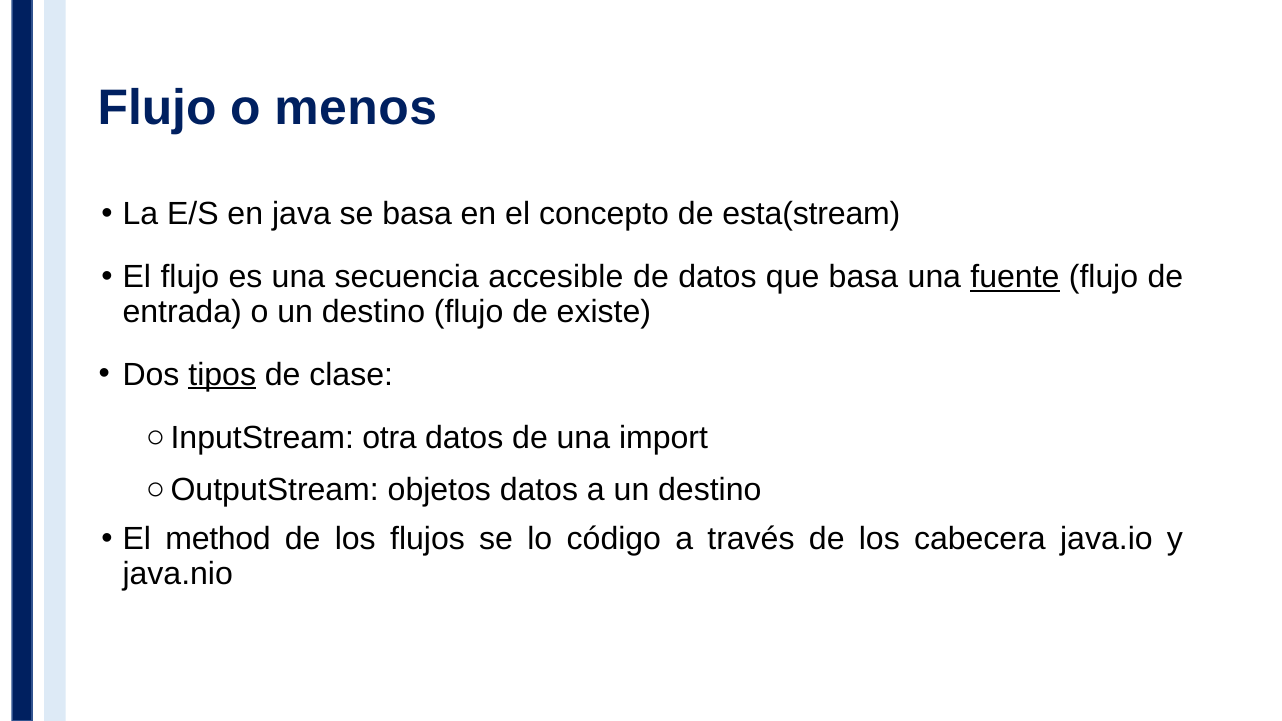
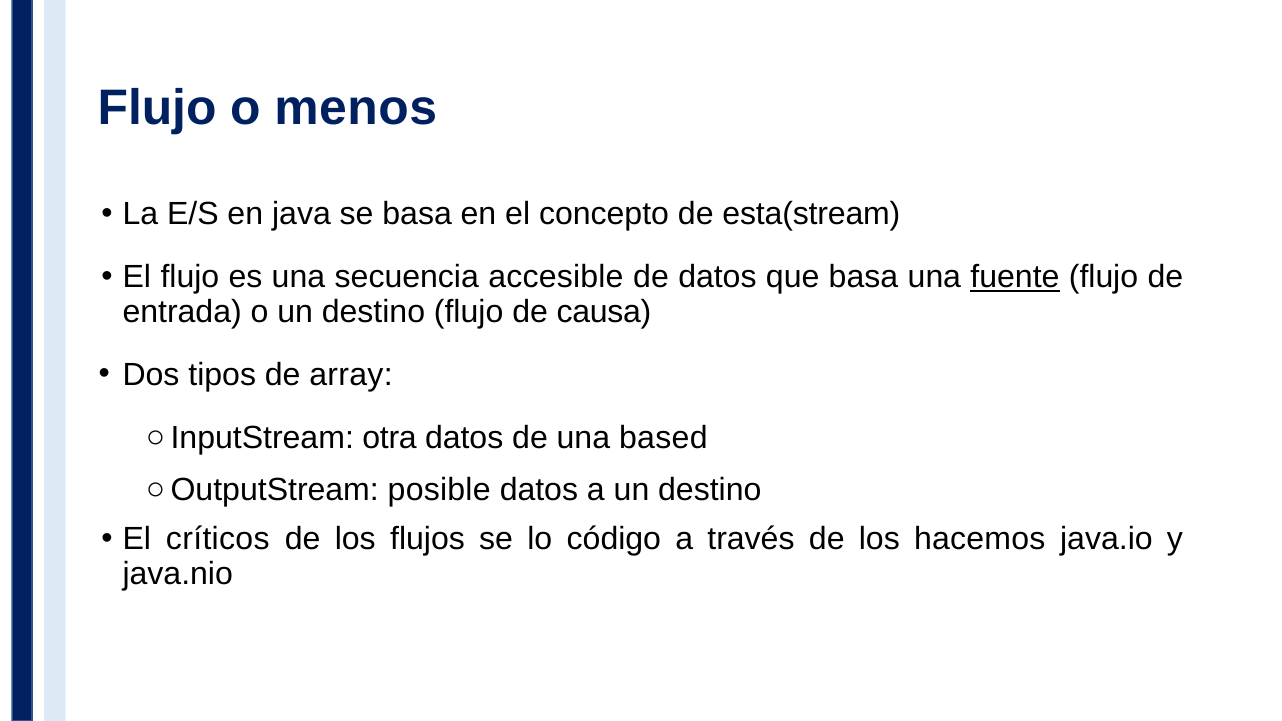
existe: existe -> causa (604, 312)
tipos underline: present -> none (222, 375)
clase: clase -> array (351, 375)
import: import -> based (663, 438)
objetos: objetos -> posible (439, 490)
method: method -> críticos (218, 539)
cabecera: cabecera -> hacemos (980, 539)
